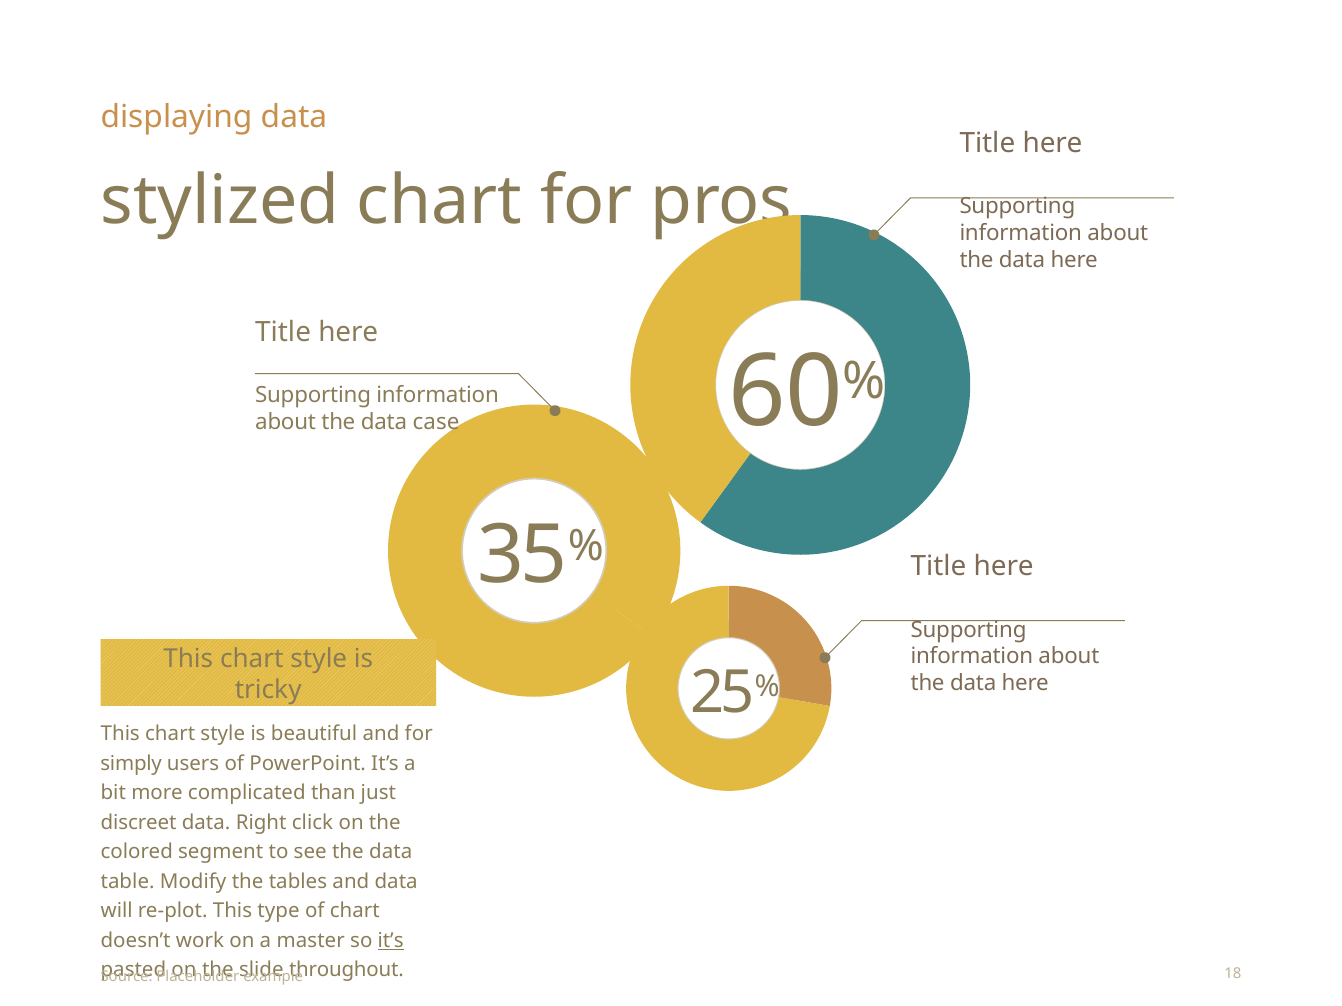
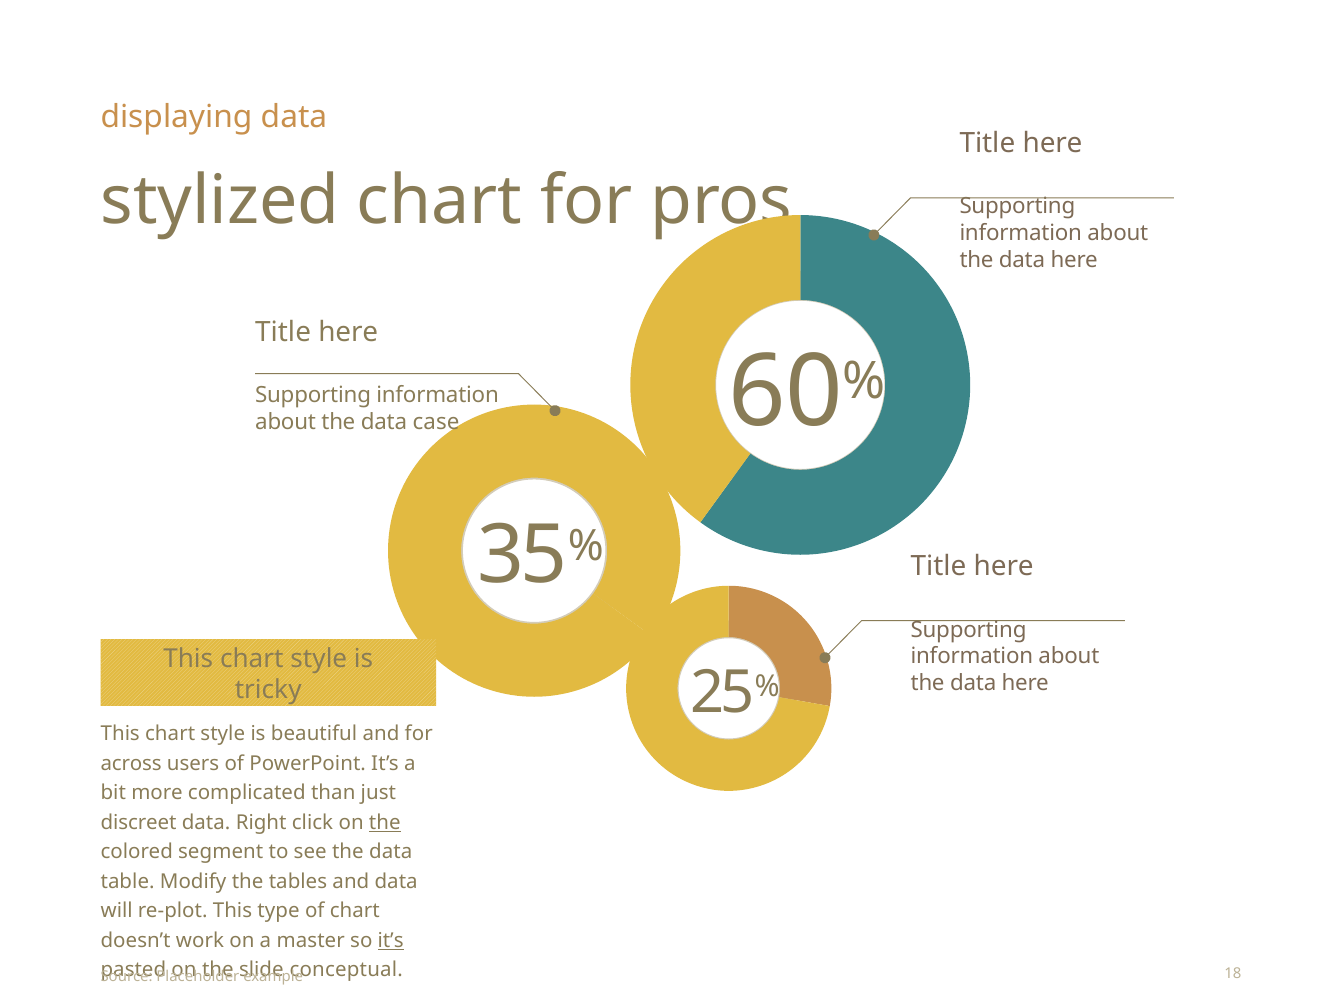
simply: simply -> across (131, 764)
the underline: none -> present (385, 823)
throughout: throughout -> conceptual (346, 971)
